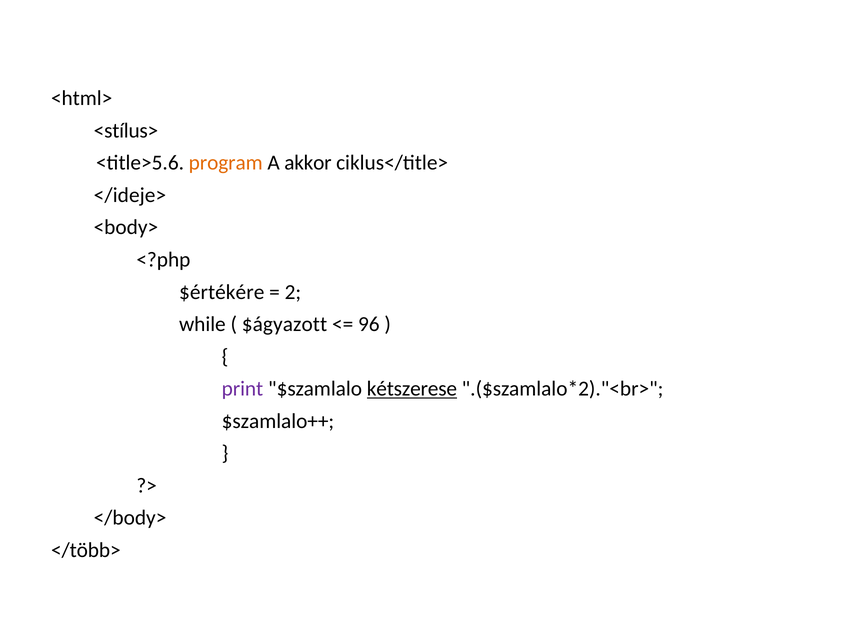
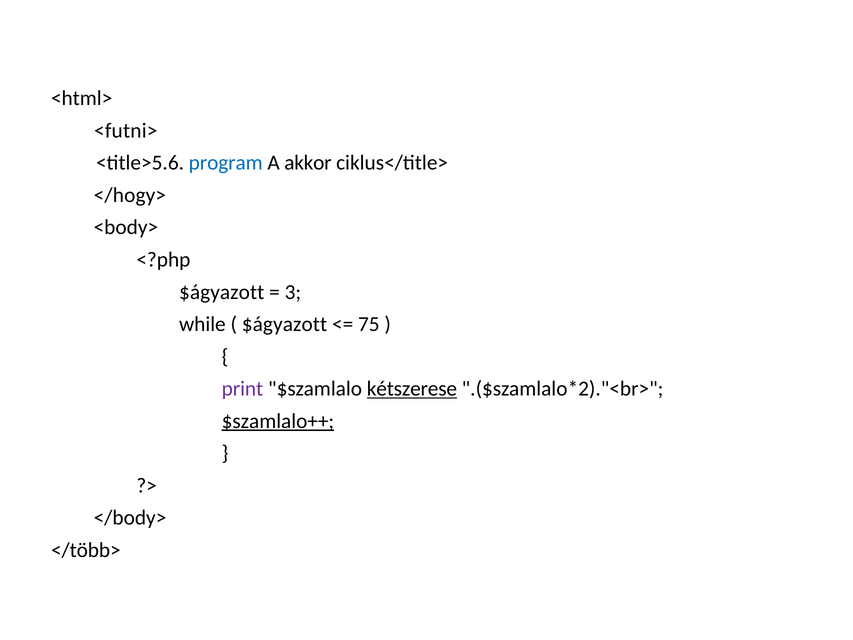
<stílus>: <stílus> -> <futni> (126, 131)
program colour: orange -> blue (226, 163)
</ideje>: </ideje> -> </hogy> (130, 195)
$értékére: $értékére -> $ágyazott (222, 292)
2: 2 -> 3 (293, 292)
96: 96 -> 75 (369, 324)
$szamlalo++ underline: none -> present (278, 421)
